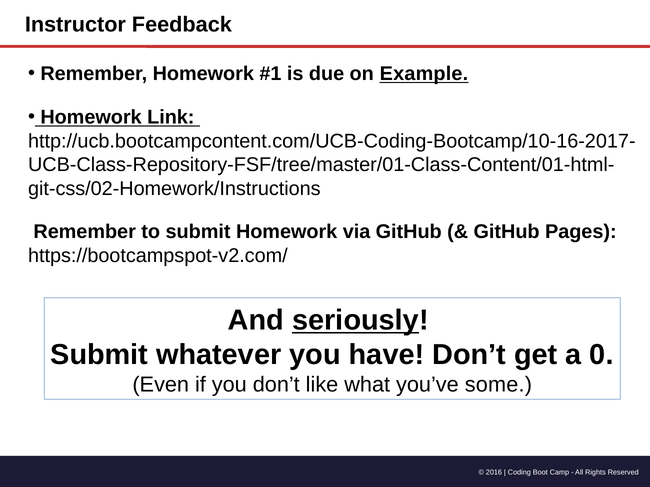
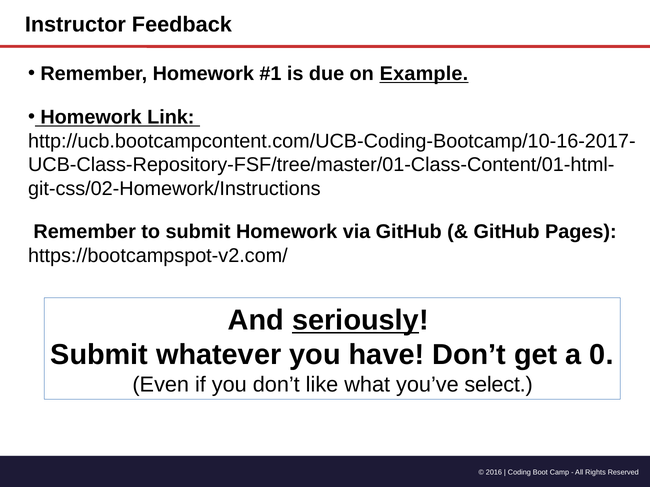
some: some -> select (499, 385)
